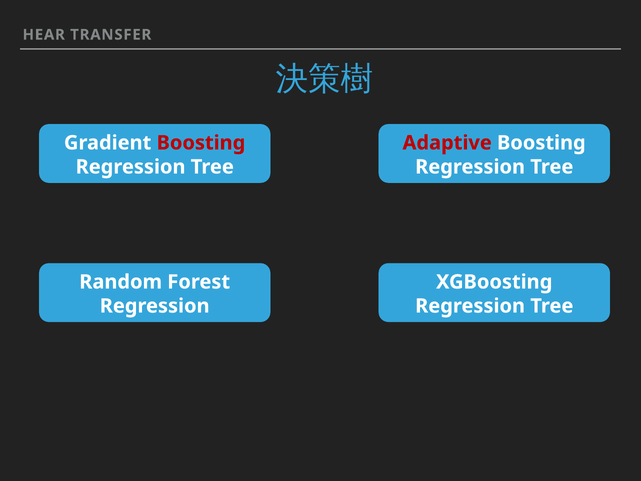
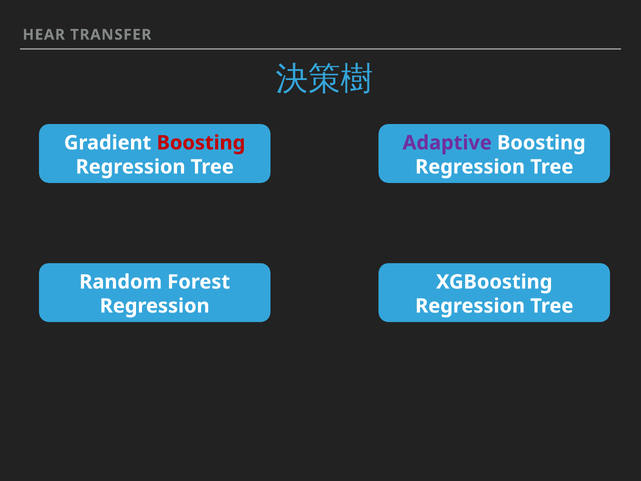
Adaptive colour: red -> purple (447, 143)
